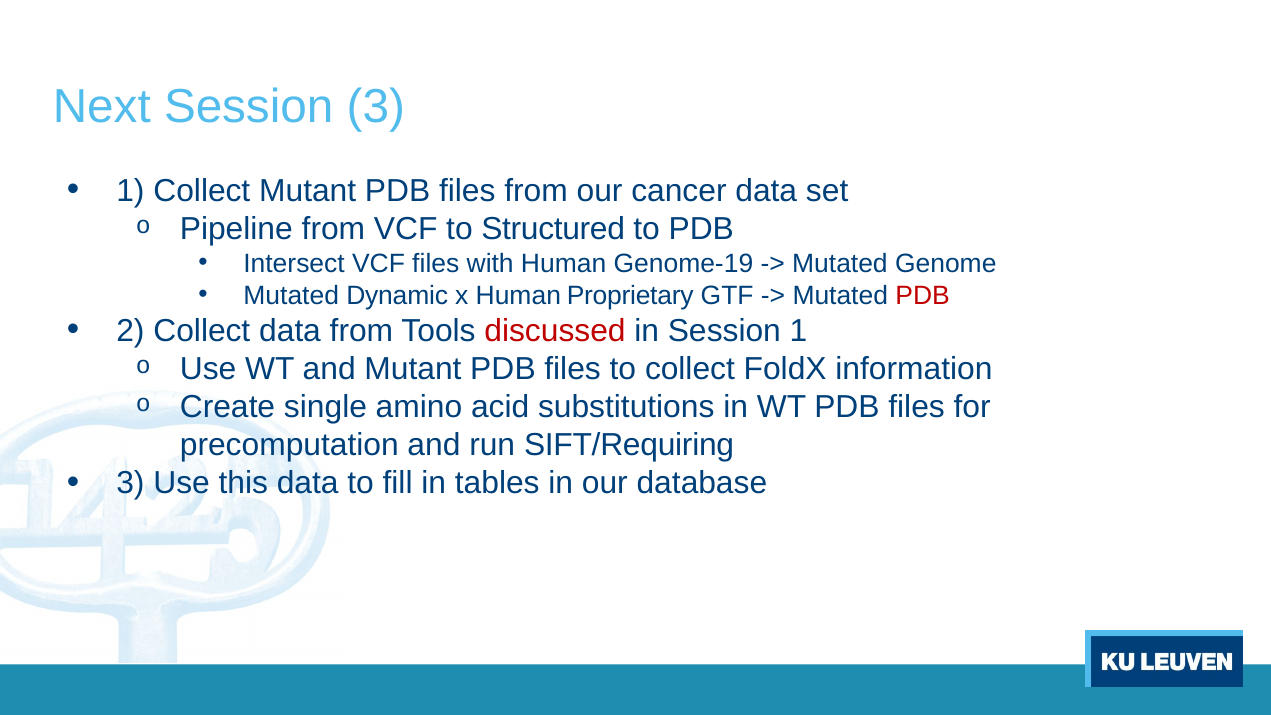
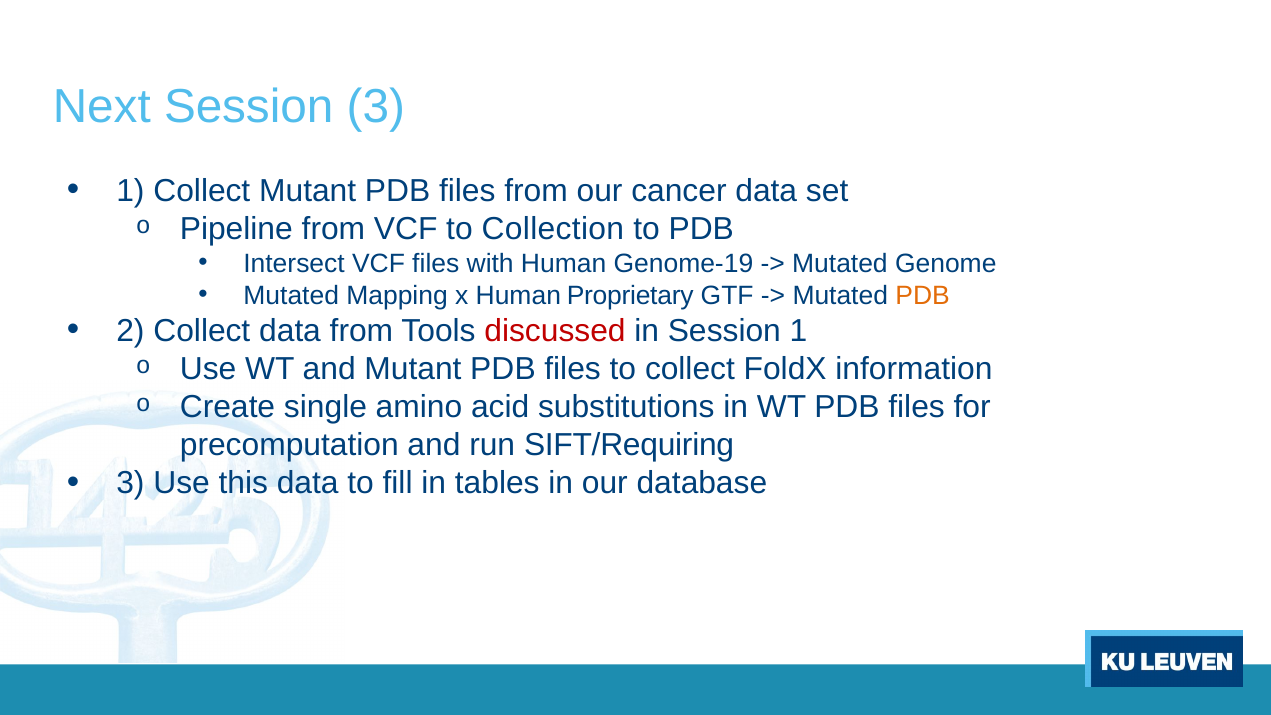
Structured: Structured -> Collection (553, 229)
Dynamic: Dynamic -> Mapping (397, 295)
PDB colour: red -> orange (923, 295)
